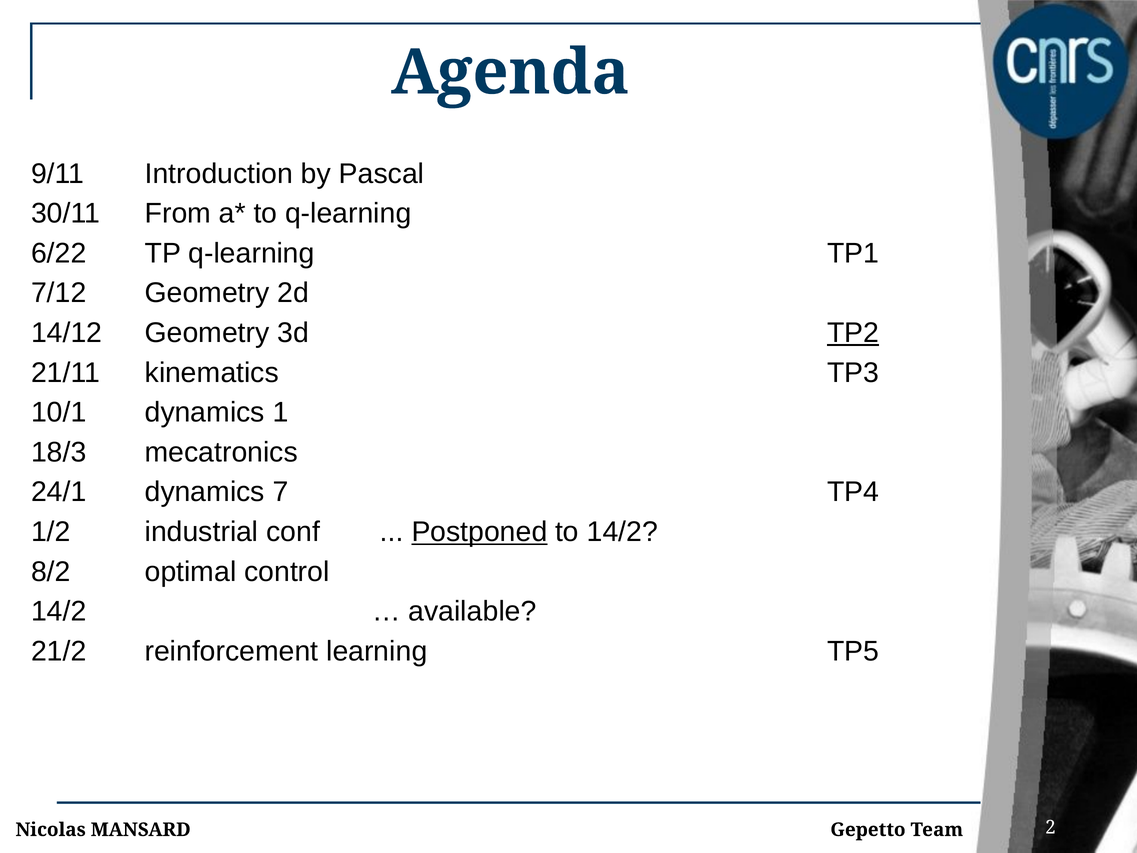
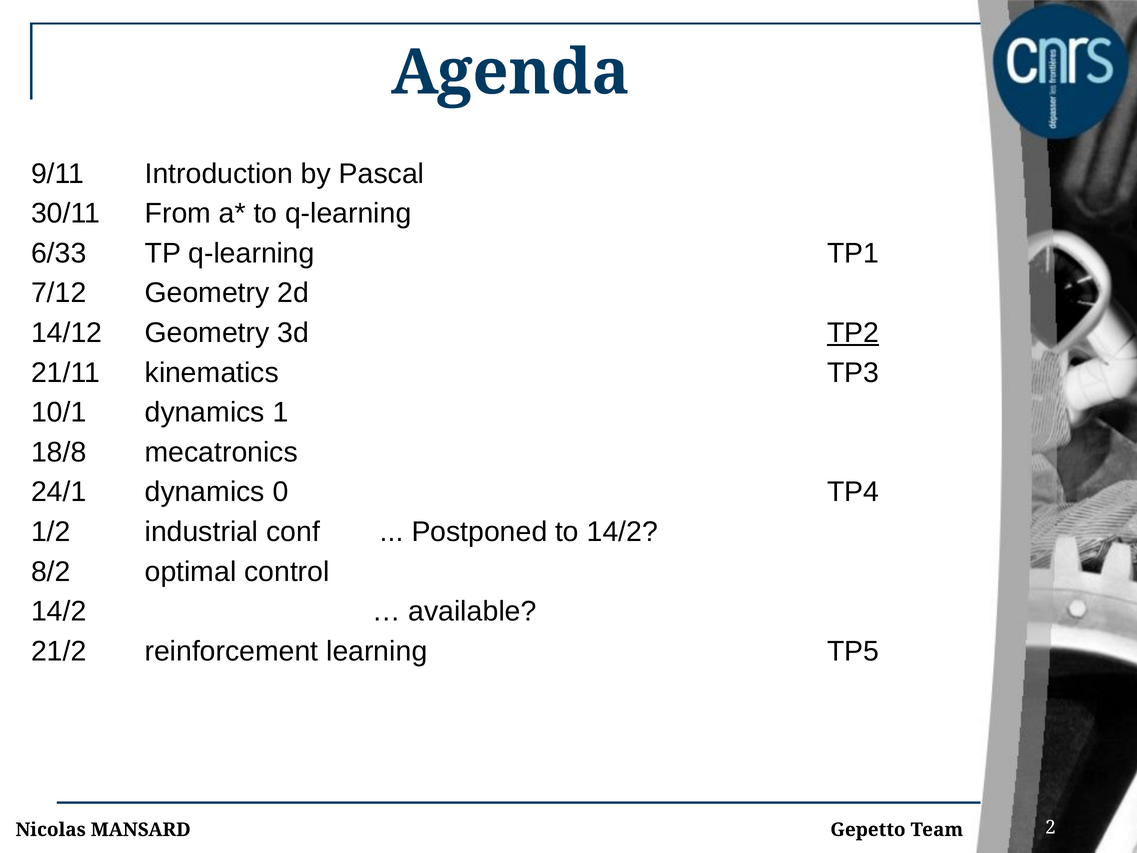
6/22: 6/22 -> 6/33 (59, 253)
18/3: 18/3 -> 18/8 (59, 452)
7: 7 -> 0 (281, 492)
Postponed underline: present -> none (479, 532)
